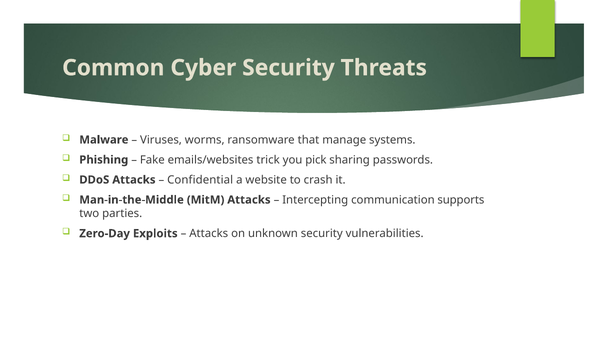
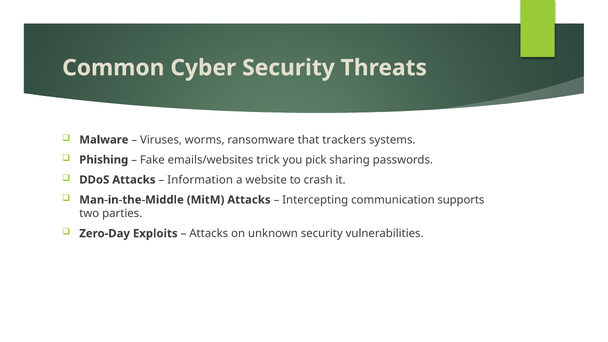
manage: manage -> trackers (344, 140)
Confidential: Confidential -> Information (200, 180)
